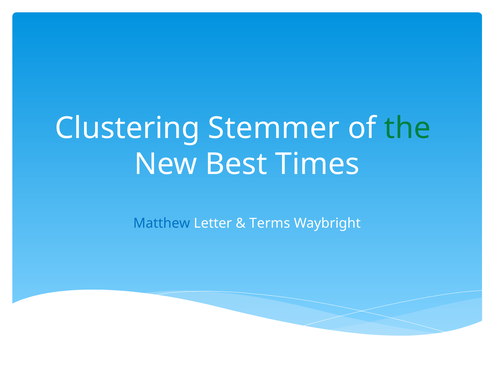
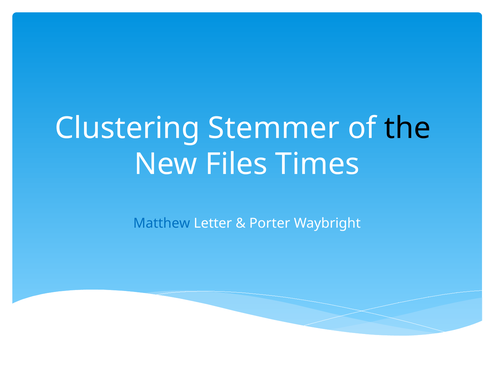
the colour: green -> black (407, 128)
Best: Best -> Files (236, 164)
Terms: Terms -> Porter (270, 223)
